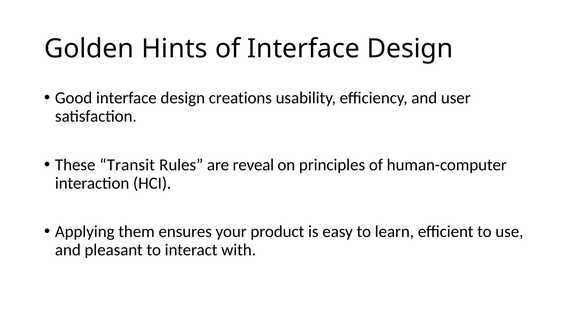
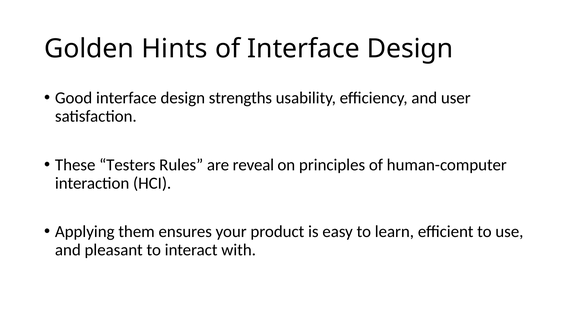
creations: creations -> strengths (240, 98)
Transit: Transit -> Testers (127, 165)
